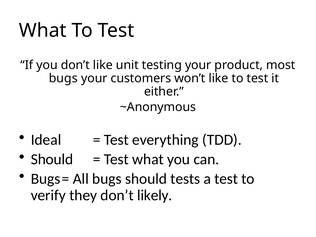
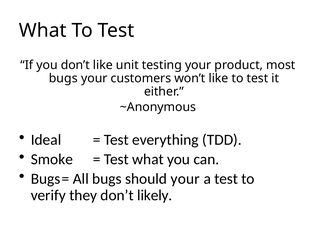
Should: Should -> Smoke (52, 159)
should tests: tests -> your (185, 179)
